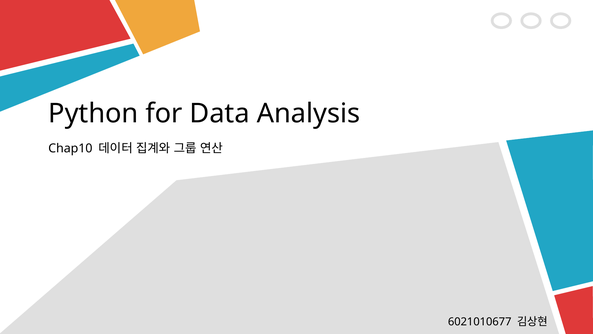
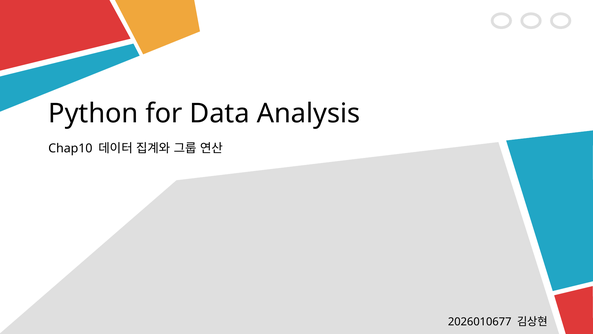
6021010677: 6021010677 -> 2026010677 (480, 321)
